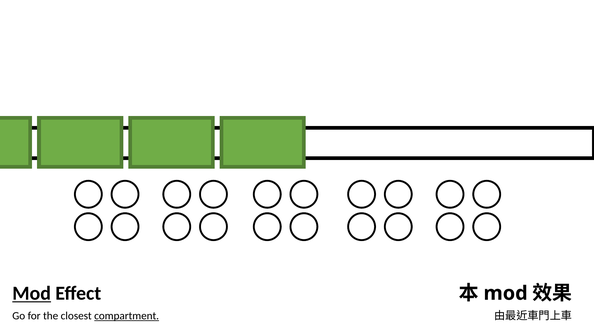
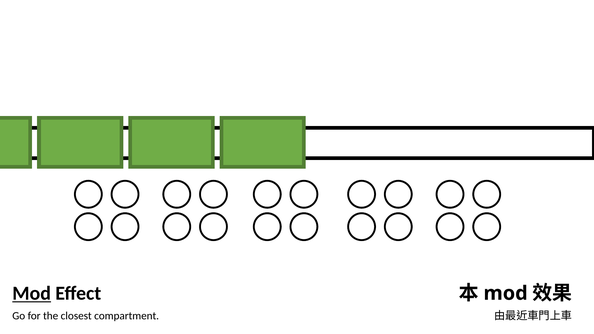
compartment underline: present -> none (127, 316)
